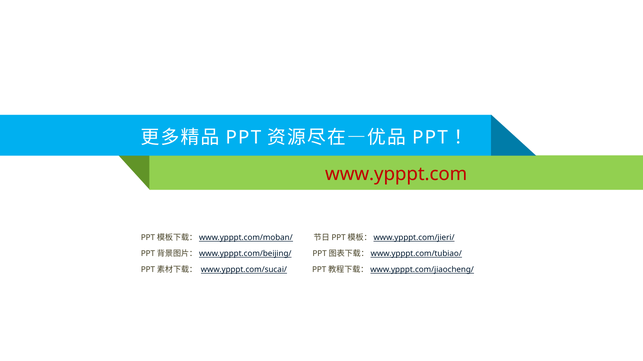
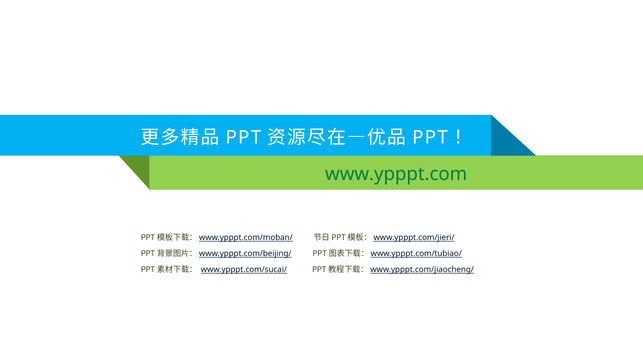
www.ypppt.com colour: red -> green (396, 174)
